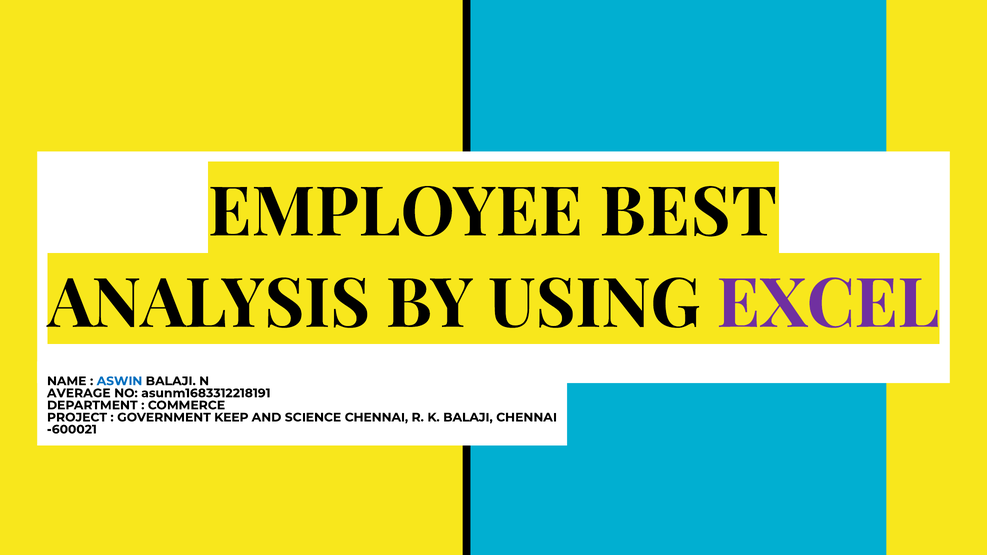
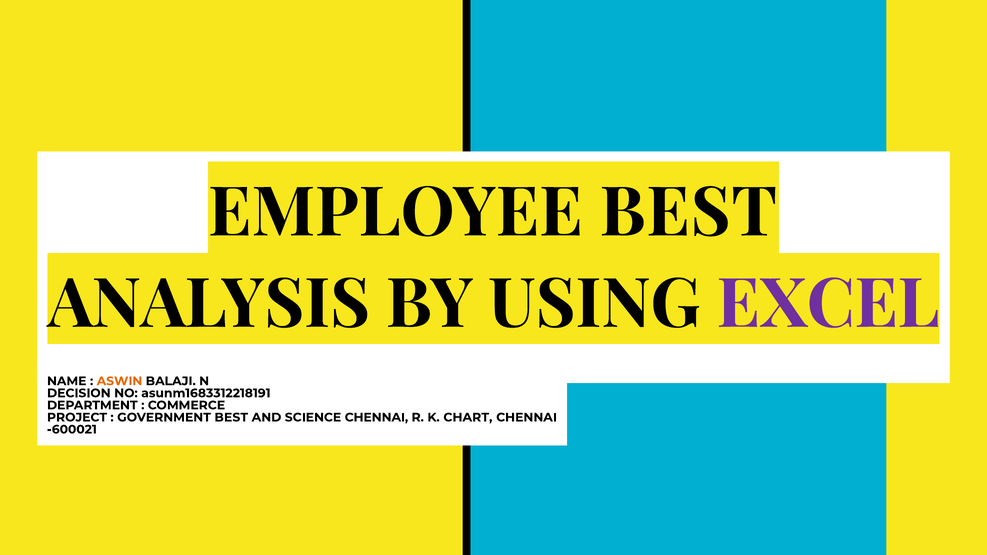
ASWIN colour: blue -> orange (120, 381)
AVERAGE: AVERAGE -> DECISION (79, 393)
GOVERNMENT KEEP: KEEP -> BEST (231, 417)
K BALAJI: BALAJI -> CHART (468, 417)
